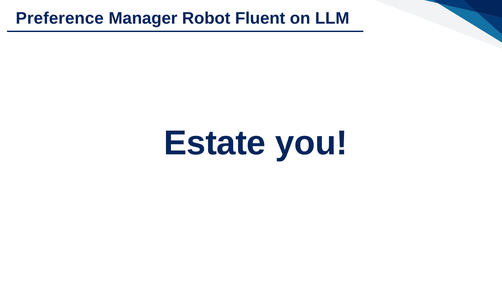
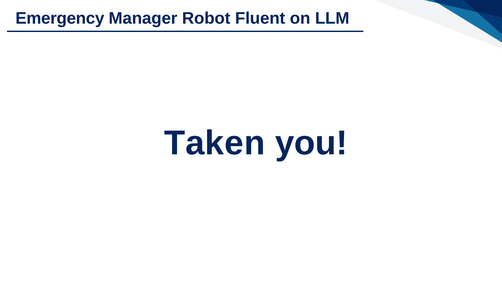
Preference: Preference -> Emergency (60, 18)
Estate: Estate -> Taken (215, 143)
